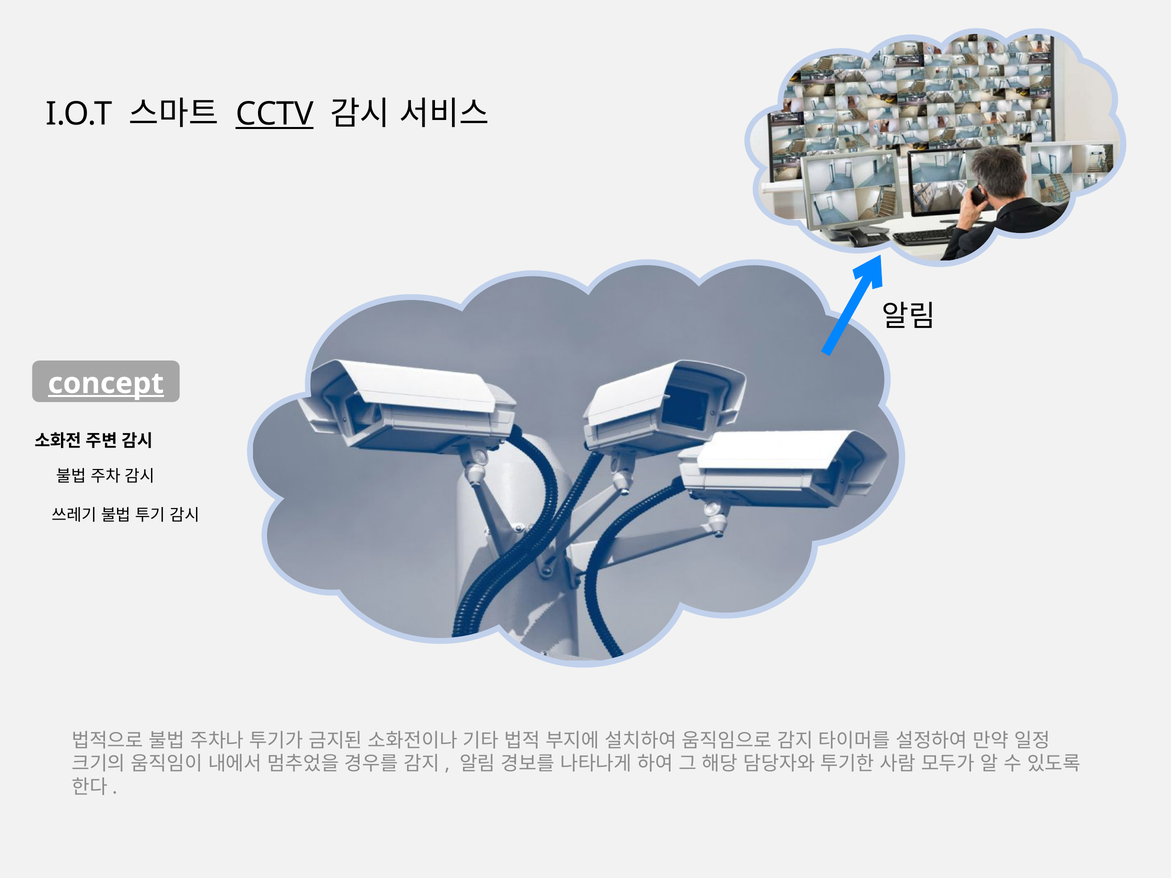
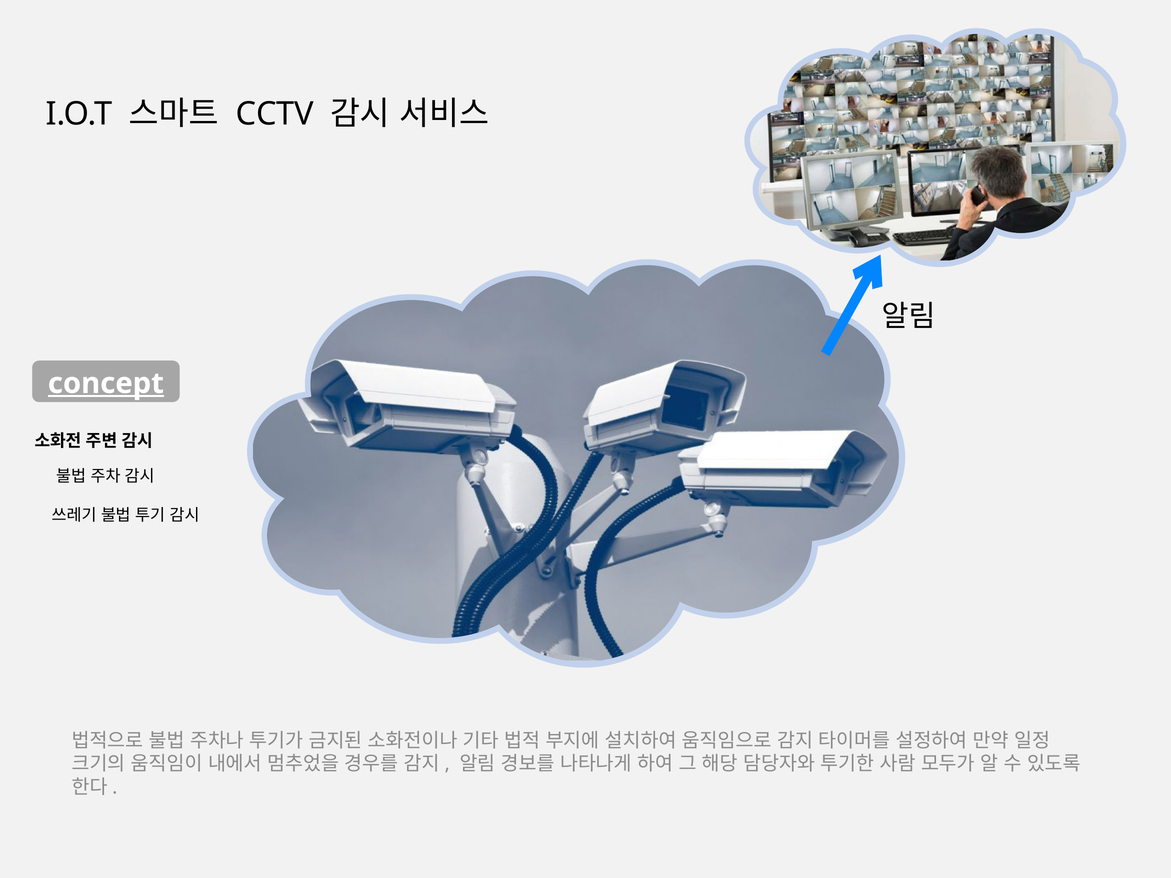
CCTV underline: present -> none (275, 114)
